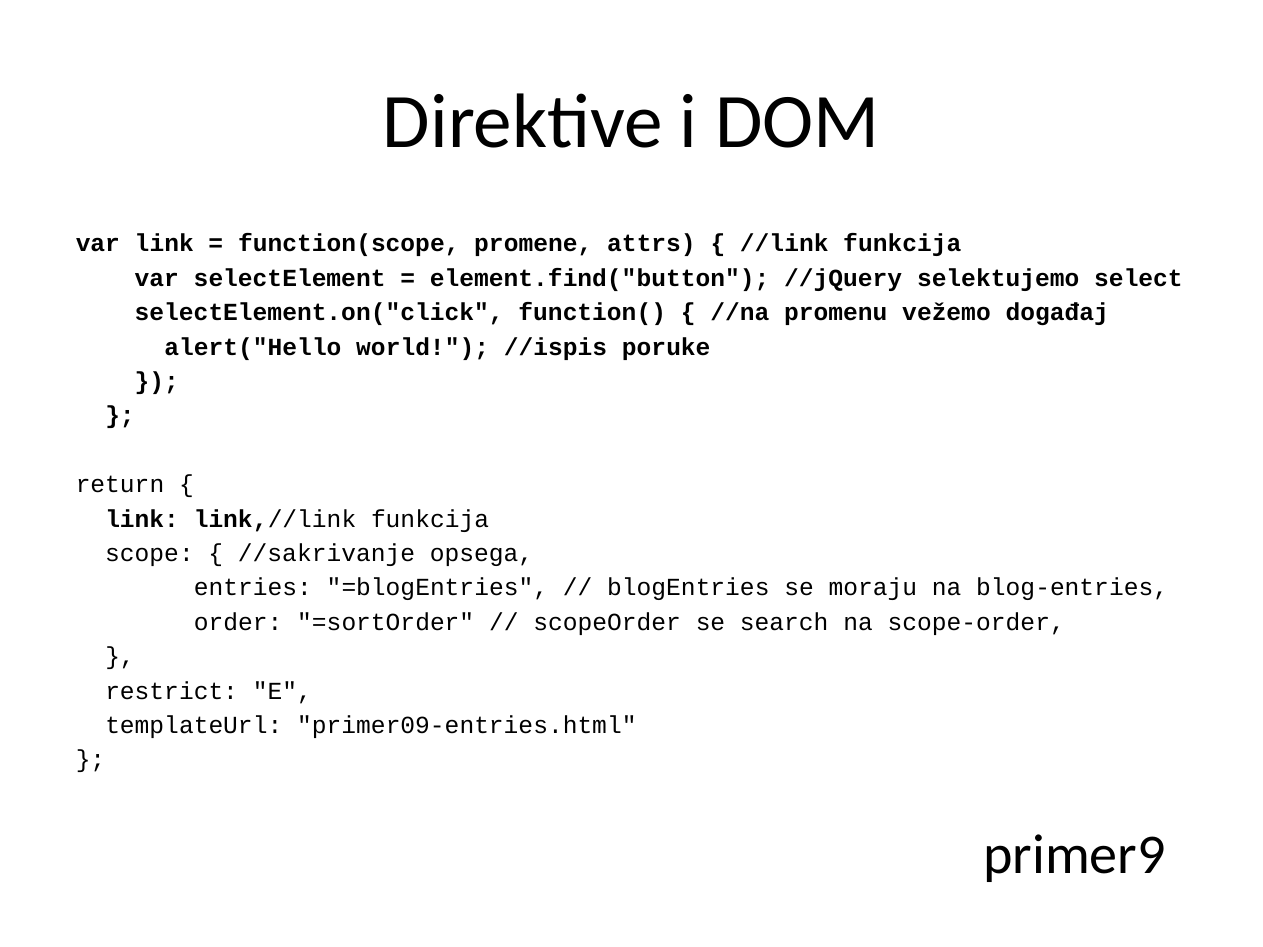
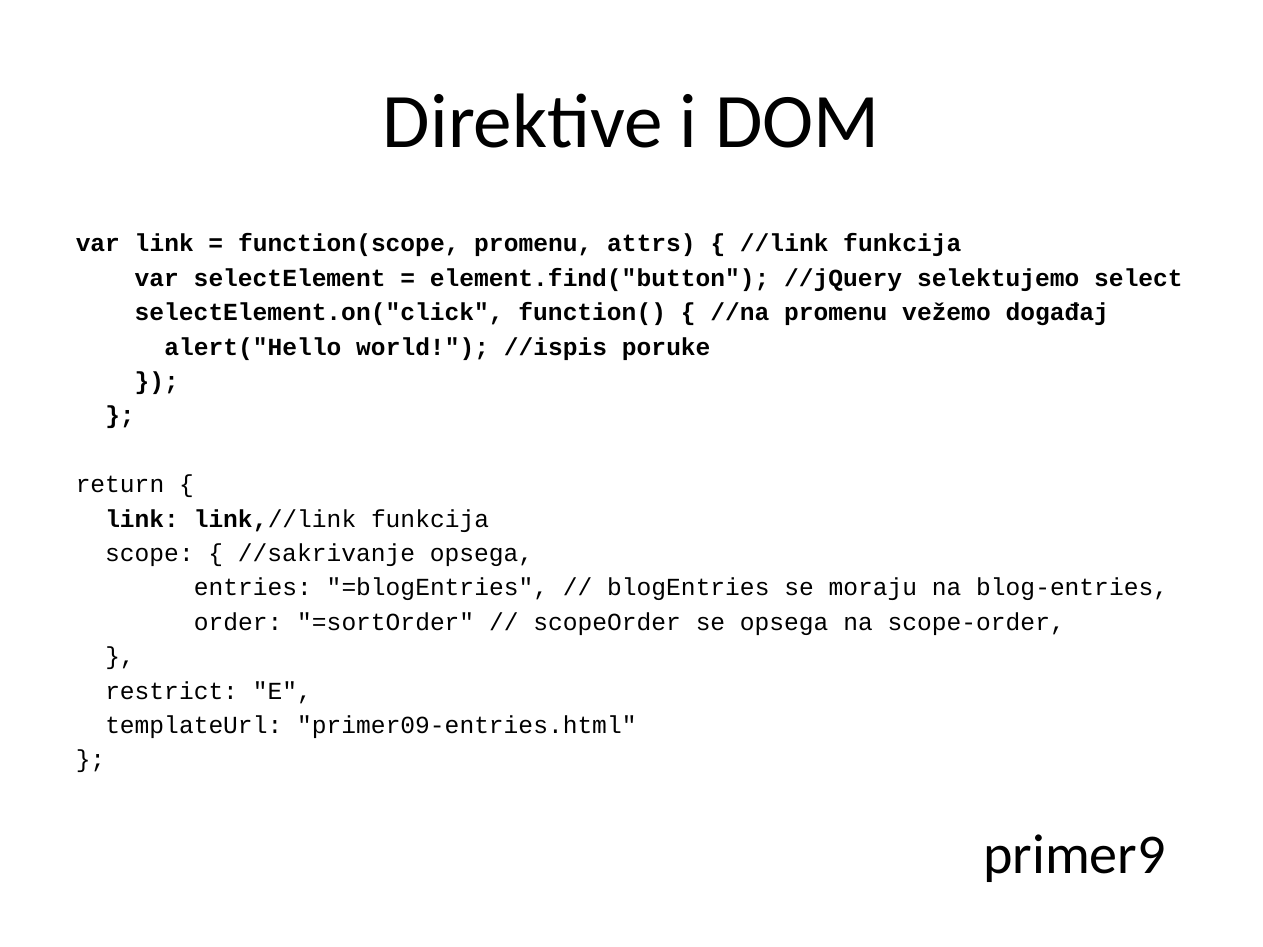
function(scope promene: promene -> promenu (533, 244)
se search: search -> opsega (784, 622)
